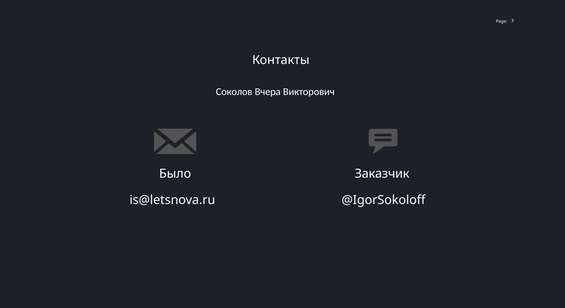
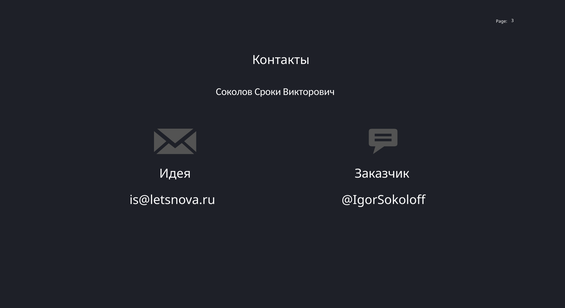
Вчера: Вчера -> Сроки (268, 92)
Было: Было -> Идея (175, 174)
